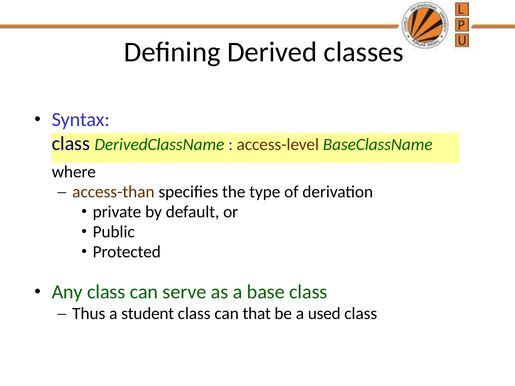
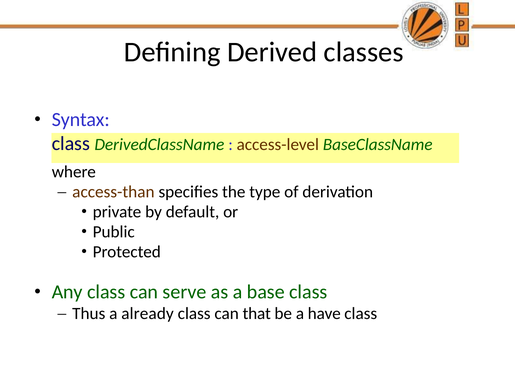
student: student -> already (148, 314)
used: used -> have (324, 314)
